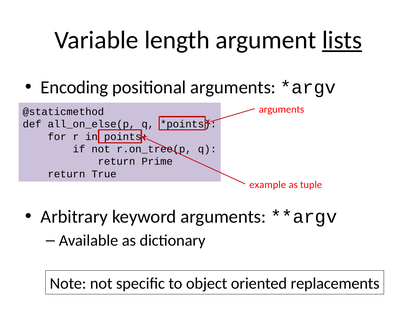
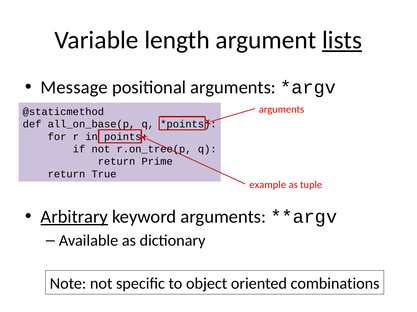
Encoding: Encoding -> Message (74, 87)
all_on_else(p: all_on_else(p -> all_on_base(p (92, 124)
Arbitrary underline: none -> present (74, 217)
replacements: replacements -> combinations (335, 284)
